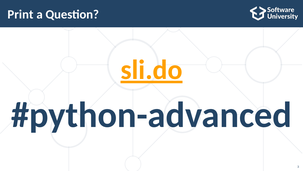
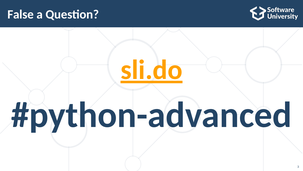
Print: Print -> False (21, 14)
